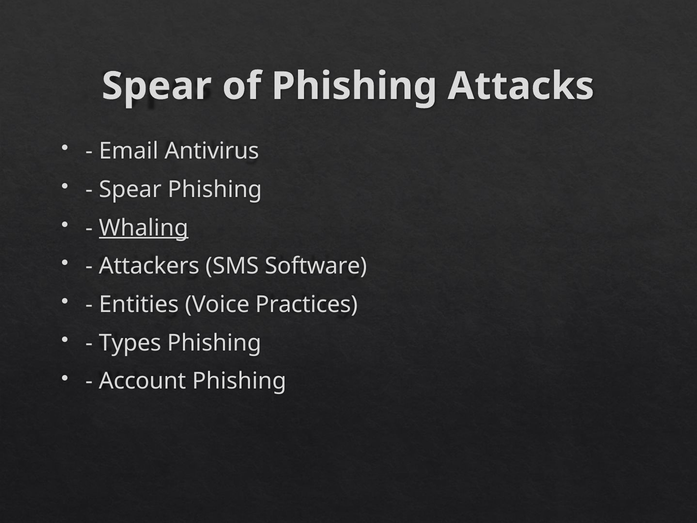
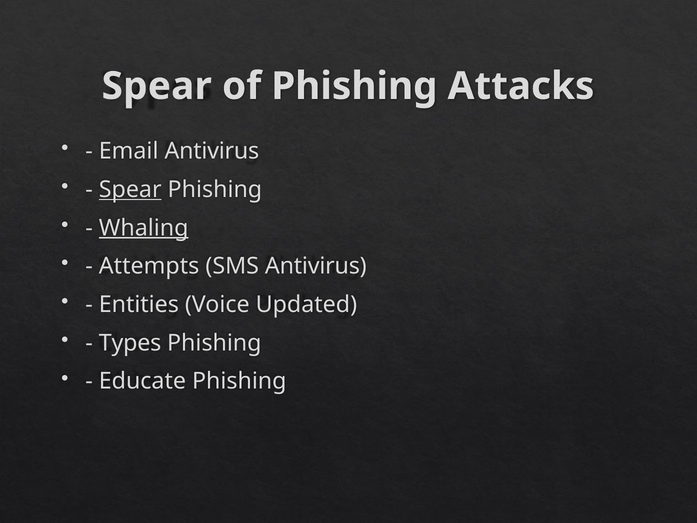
Spear underline: none -> present (130, 189)
Attackers: Attackers -> Attempts (149, 266)
SMS Software: Software -> Antivirus (316, 266)
Practices: Practices -> Updated (306, 304)
Account: Account -> Educate (142, 381)
